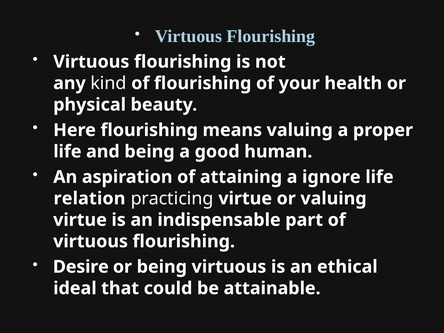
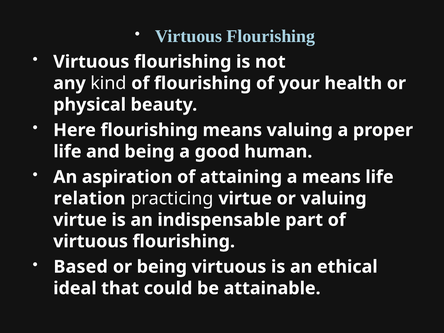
a ignore: ignore -> means (331, 177)
Desire: Desire -> Based (81, 267)
